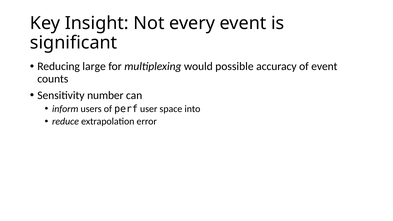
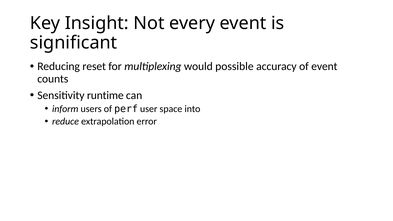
large: large -> reset (94, 66)
number: number -> runtime (105, 95)
